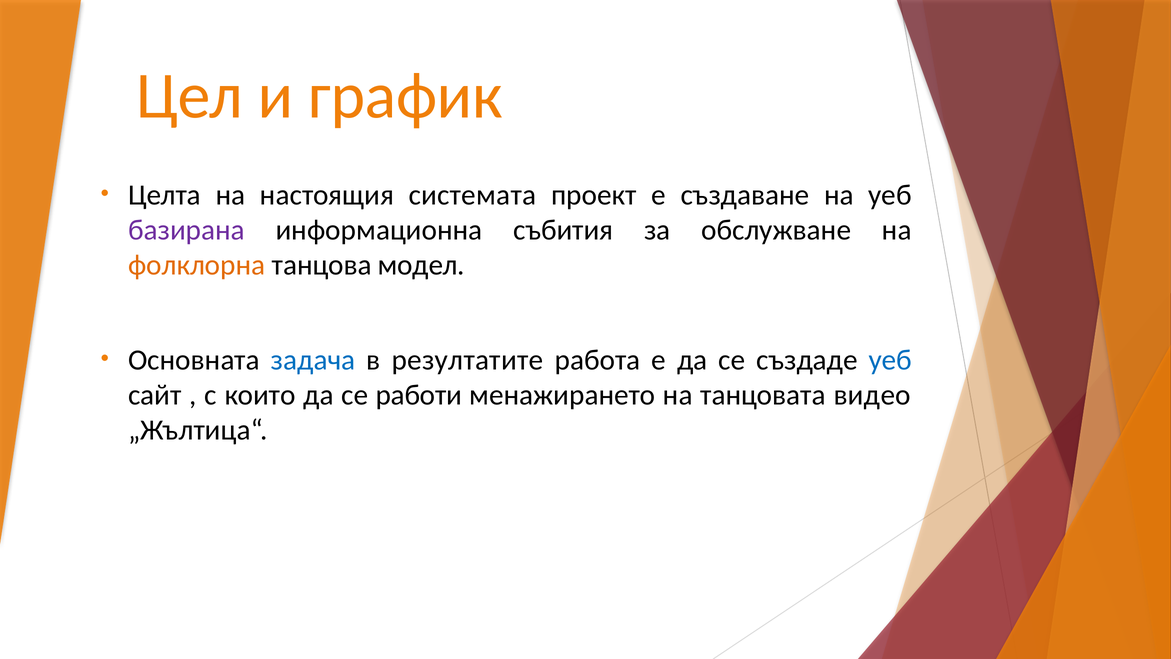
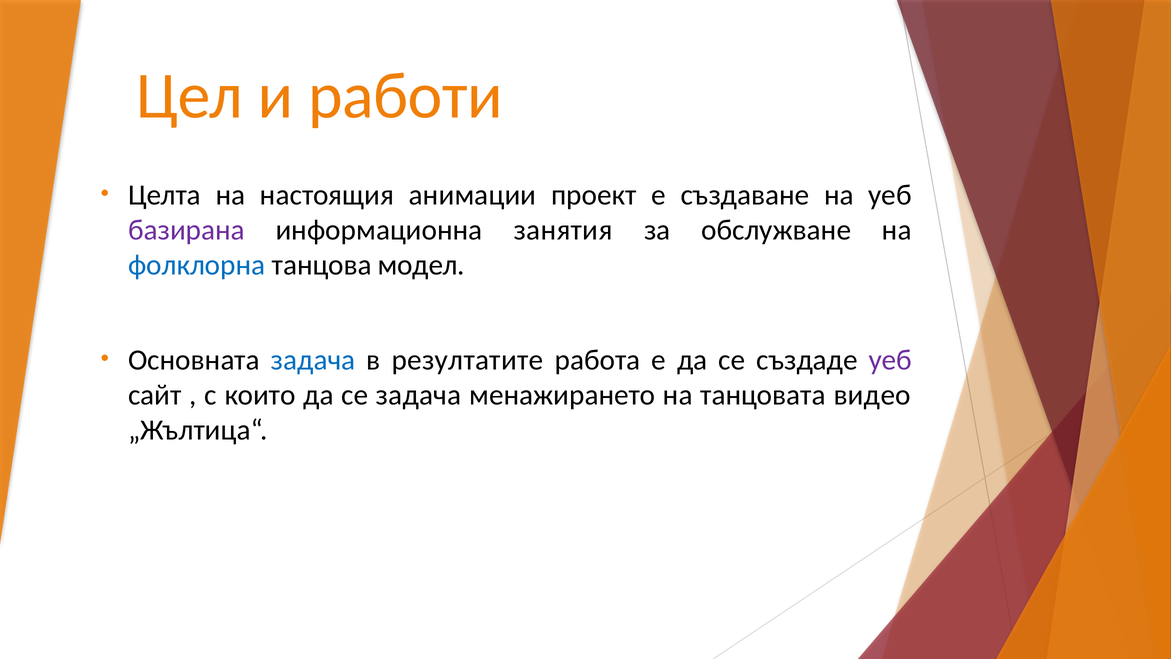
график: график -> работи (405, 96)
системата: системата -> анимации (472, 195)
събития: събития -> занятия (563, 230)
фолклорна colour: orange -> blue (197, 265)
уеб colour: blue -> purple (890, 360)
се работи: работи -> задача (419, 395)
